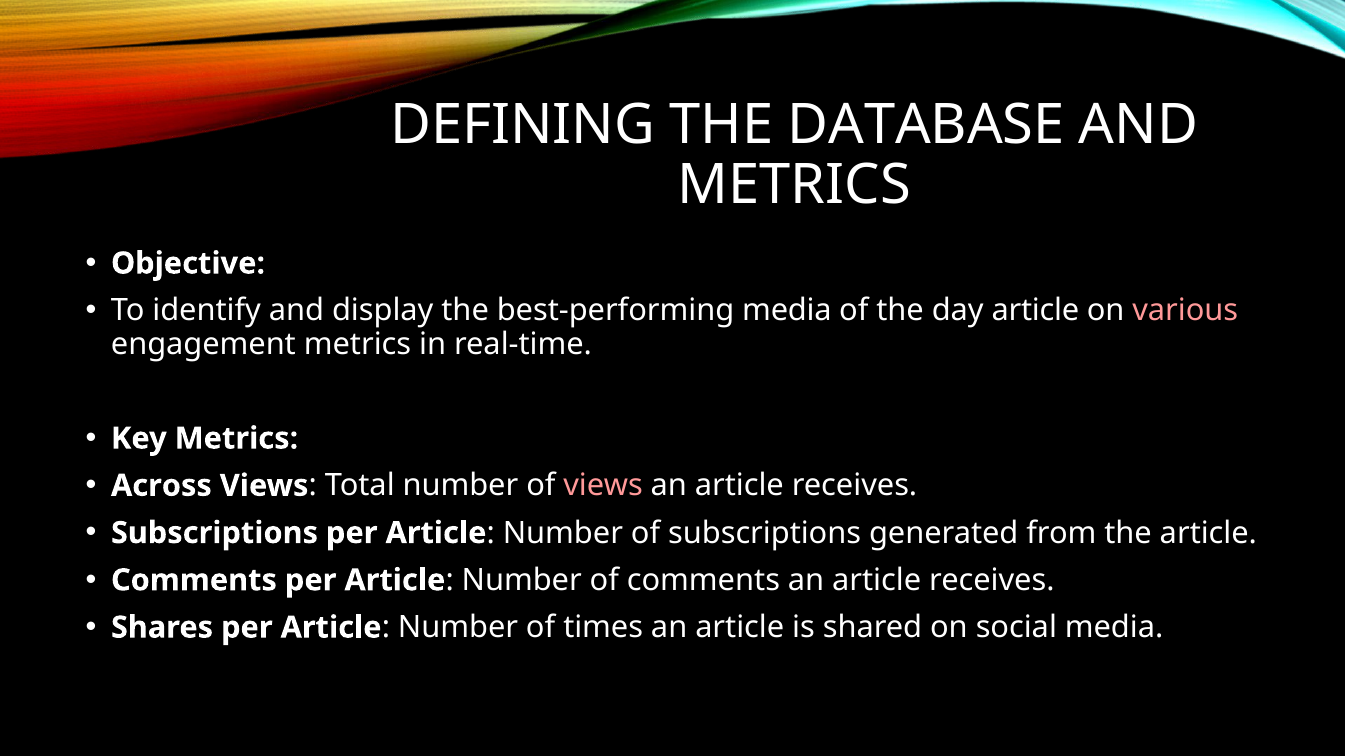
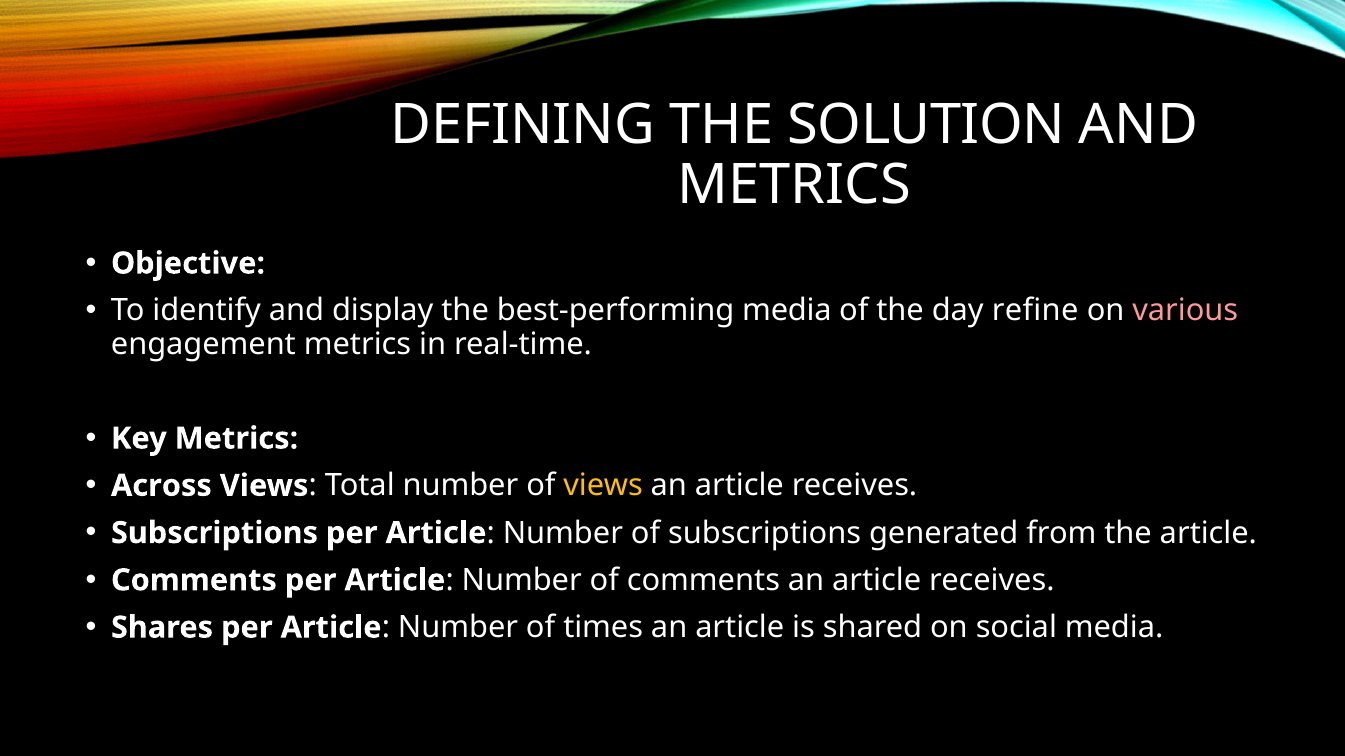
DATABASE: DATABASE -> SOLUTION (926, 125)
day article: article -> refine (1035, 311)
views colour: pink -> yellow (603, 486)
